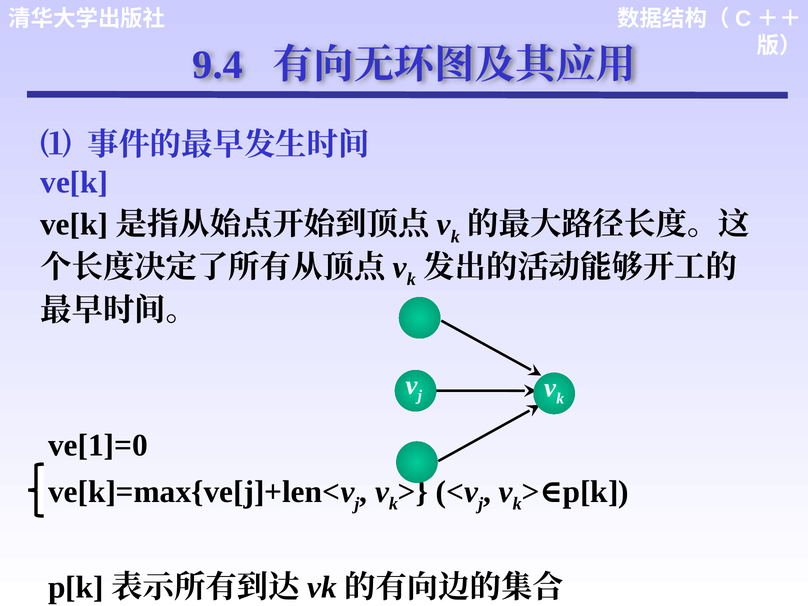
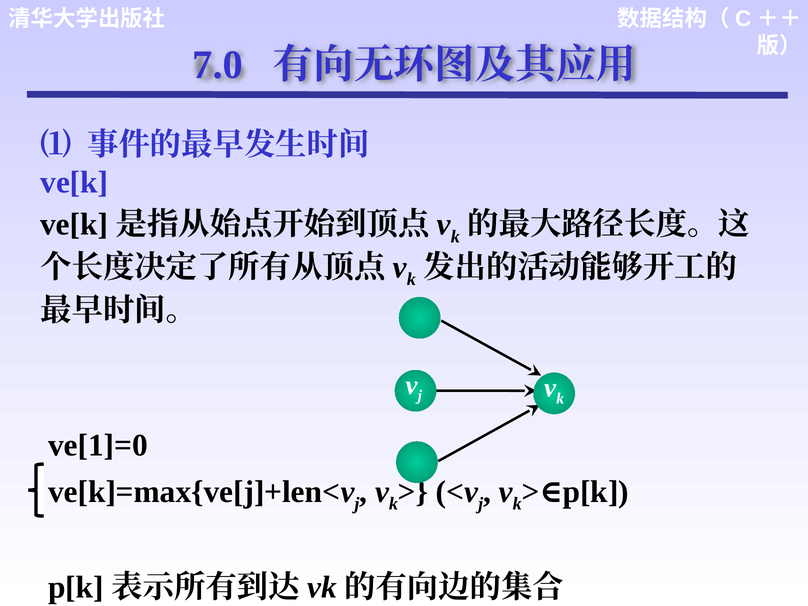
9.4: 9.4 -> 7.0 (218, 65)
